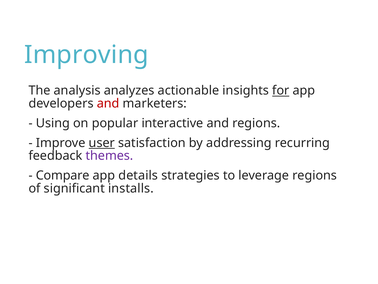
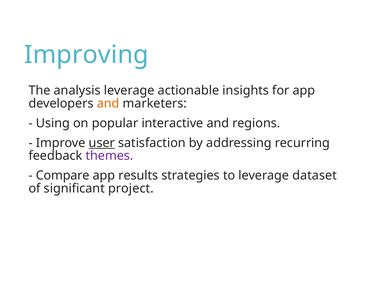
analysis analyzes: analyzes -> leverage (129, 90)
for underline: present -> none (281, 90)
and colour: red -> orange (108, 103)
details: details -> results (138, 175)
leverage regions: regions -> dataset (315, 175)
installs: installs -> project (131, 188)
